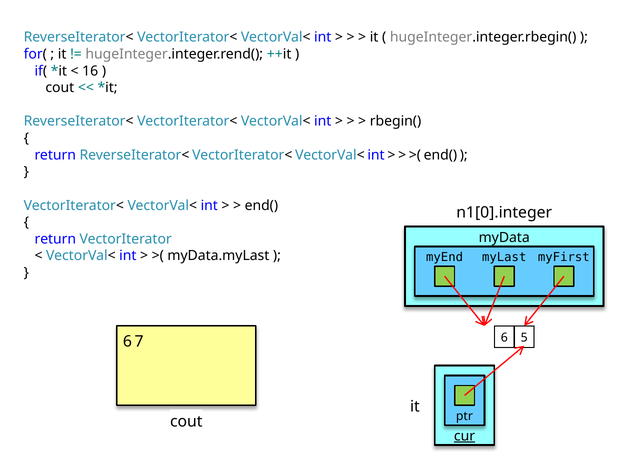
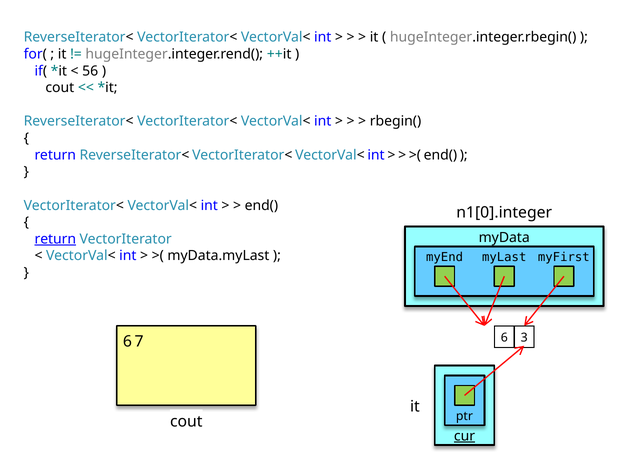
16: 16 -> 56 (90, 71)
return underline: none -> present (55, 239)
5: 5 -> 3 (524, 338)
